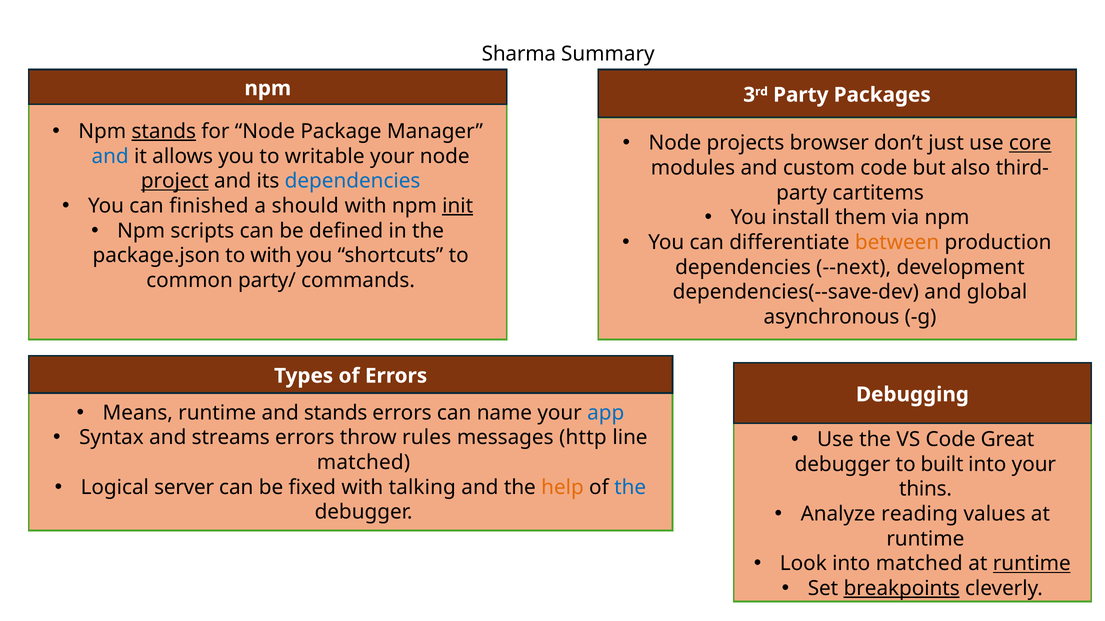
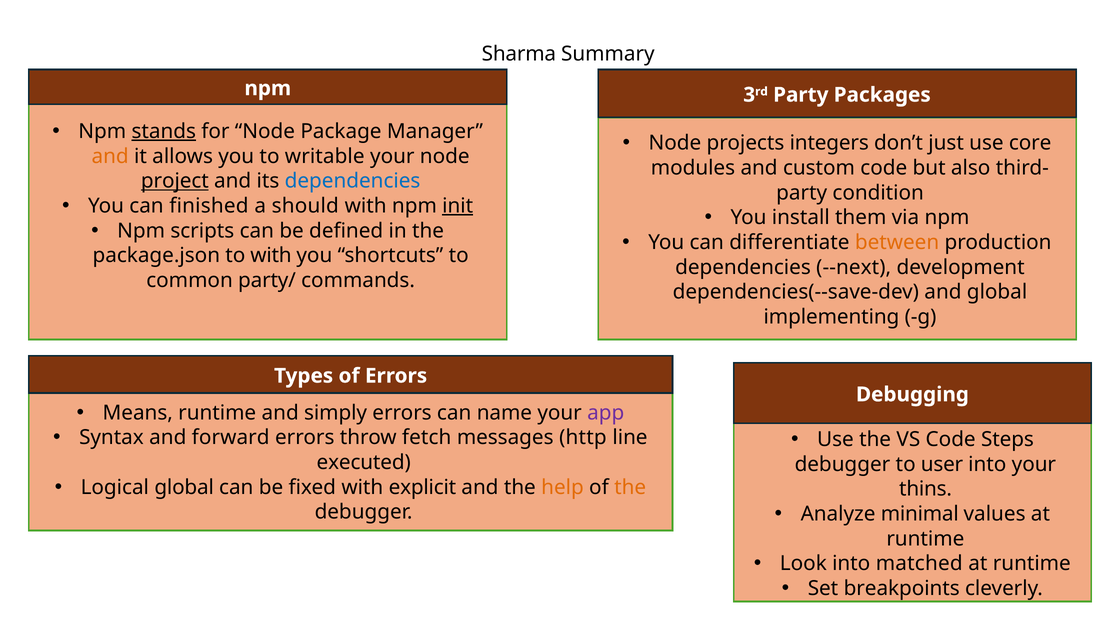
browser: browser -> integers (829, 143)
core underline: present -> none (1030, 143)
and colour: blue -> orange (110, 156)
cartitems: cartitems -> condition (878, 193)
asynchronous: asynchronous -> implementing (831, 317)
and stands: stands -> simply (336, 413)
app colour: blue -> purple (606, 413)
streams: streams -> forward (231, 438)
rules: rules -> fetch (427, 438)
Great: Great -> Steps (1007, 440)
matched: matched -> executed (364, 463)
built: built -> user (942, 465)
Logical server: server -> global (184, 488)
talking: talking -> explicit (422, 488)
the colour: blue -> orange (630, 488)
reading: reading -> minimal (920, 514)
runtime underline: present -> none (1032, 564)
breakpoints underline: present -> none (902, 589)
